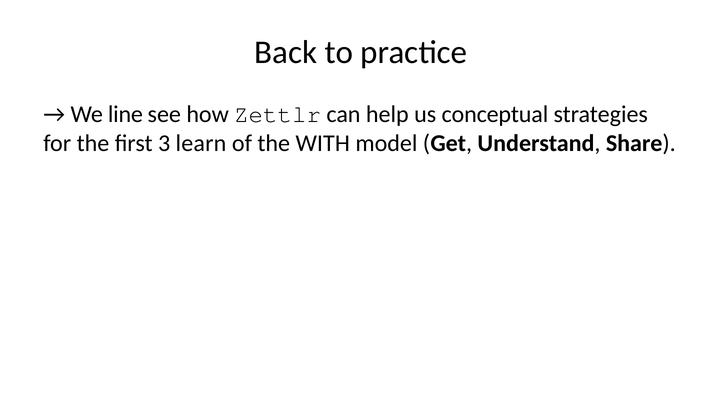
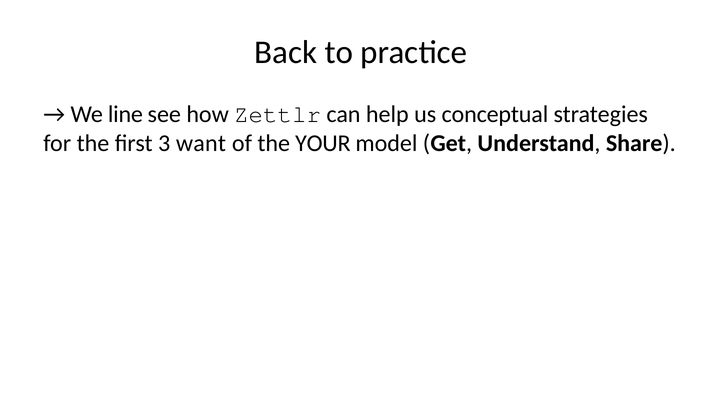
learn: learn -> want (201, 143)
WITH: WITH -> YOUR (323, 143)
